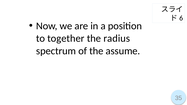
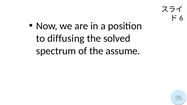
together: together -> diffusing (66, 38)
radius: radius -> solved (117, 38)
